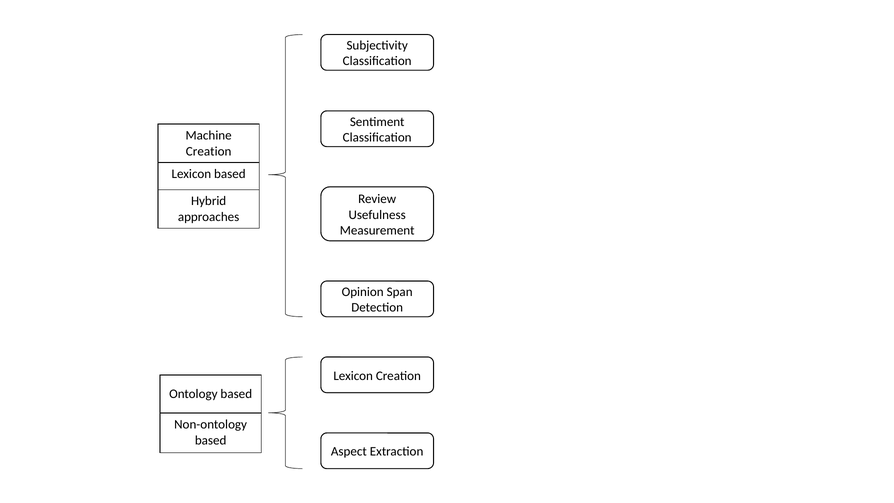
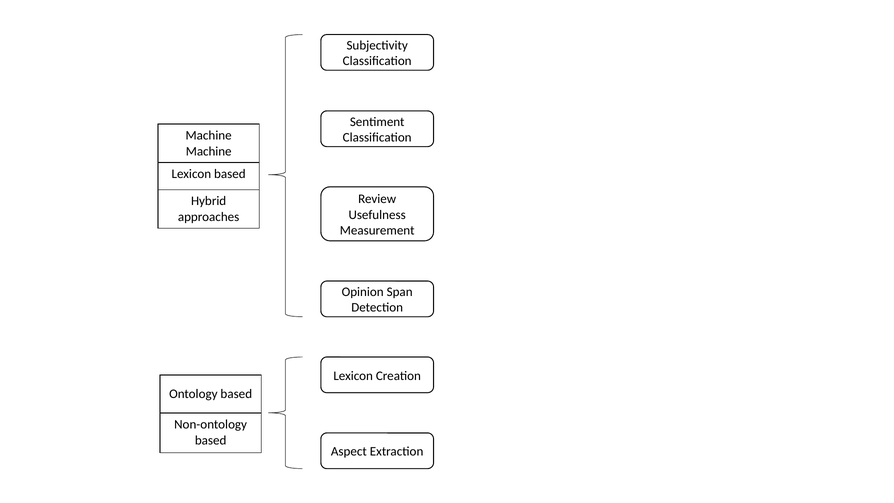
Creation: Creation -> Machine (209, 151)
